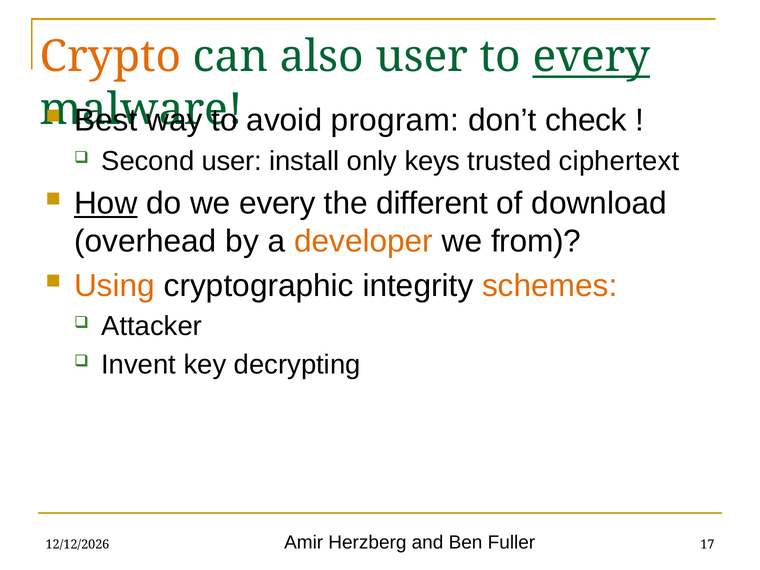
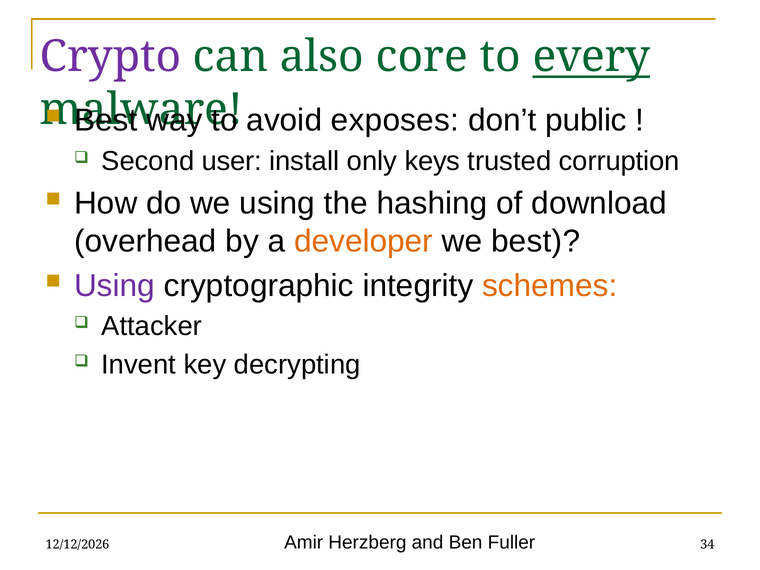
Crypto colour: orange -> purple (111, 57)
also user: user -> core (422, 57)
program: program -> exposes (395, 121)
check: check -> public (586, 121)
ciphertext: ciphertext -> corruption (619, 161)
How underline: present -> none (106, 203)
we every: every -> using (277, 203)
different: different -> hashing (432, 203)
we from: from -> best (536, 241)
Using colour: orange -> purple (115, 286)
17: 17 -> 34 (707, 544)
